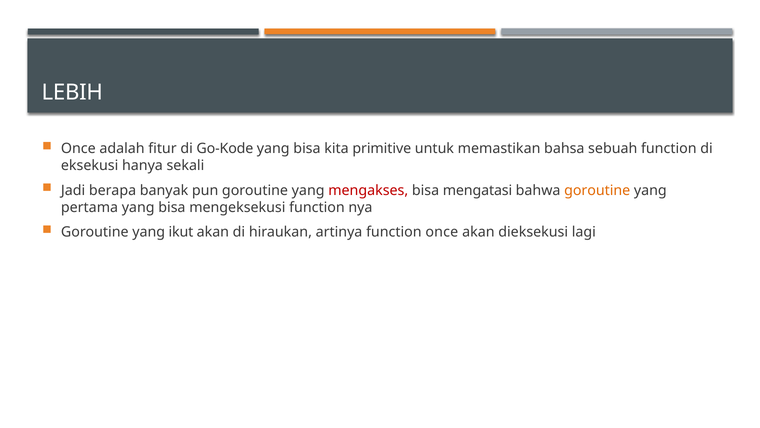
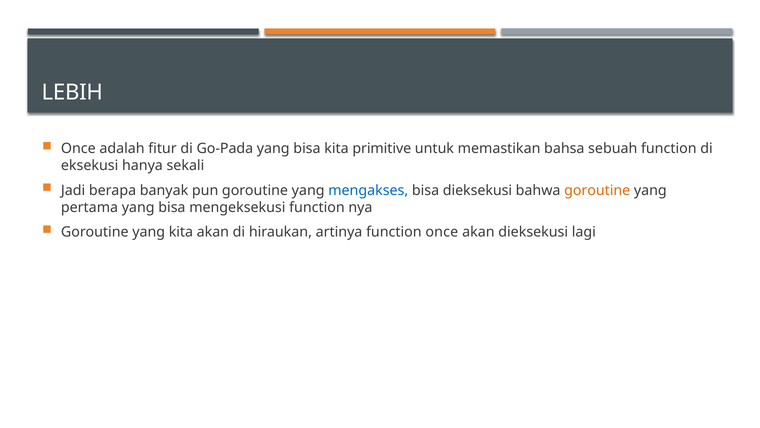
Go-Kode: Go-Kode -> Go-Pada (225, 148)
mengakses colour: red -> blue (368, 190)
bisa mengatasi: mengatasi -> dieksekusi (477, 190)
yang ikut: ikut -> kita (181, 232)
